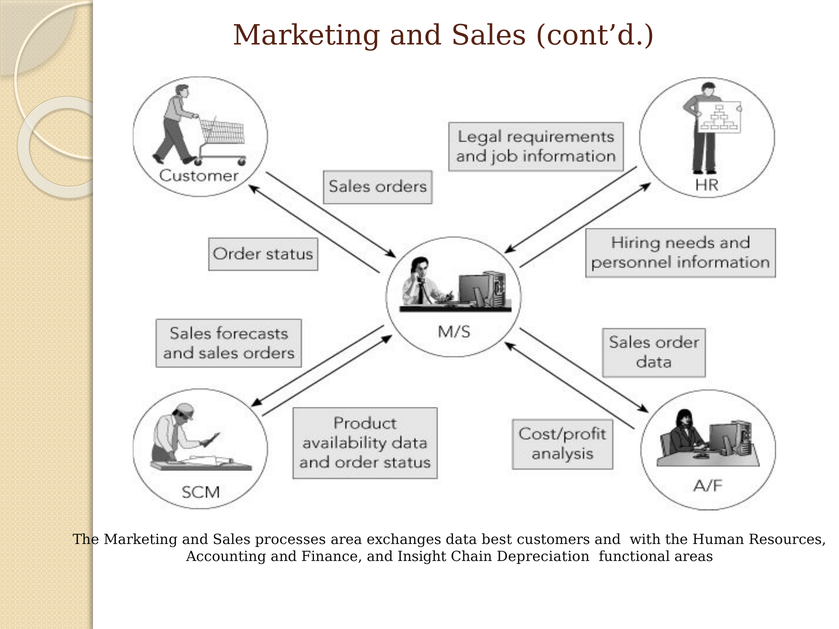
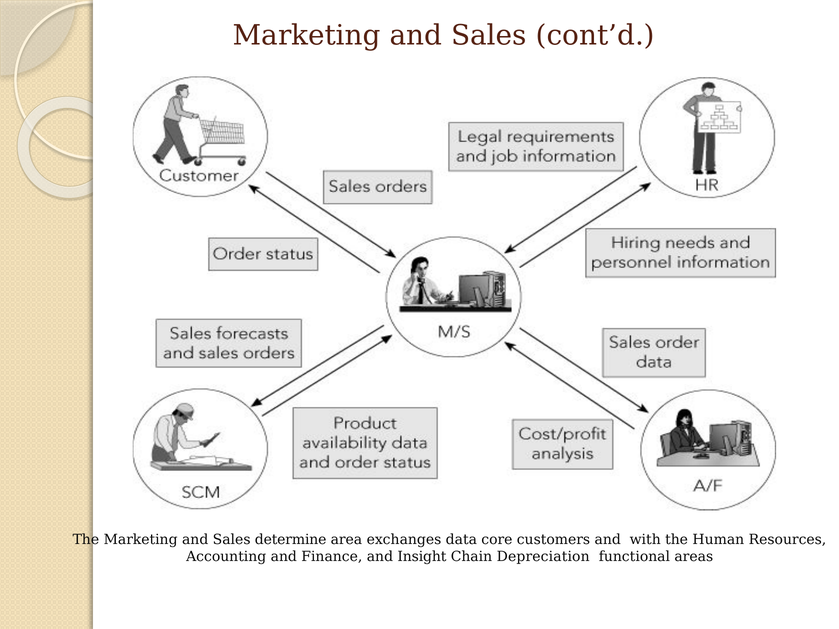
processes: processes -> determine (291, 540)
best: best -> core (497, 540)
